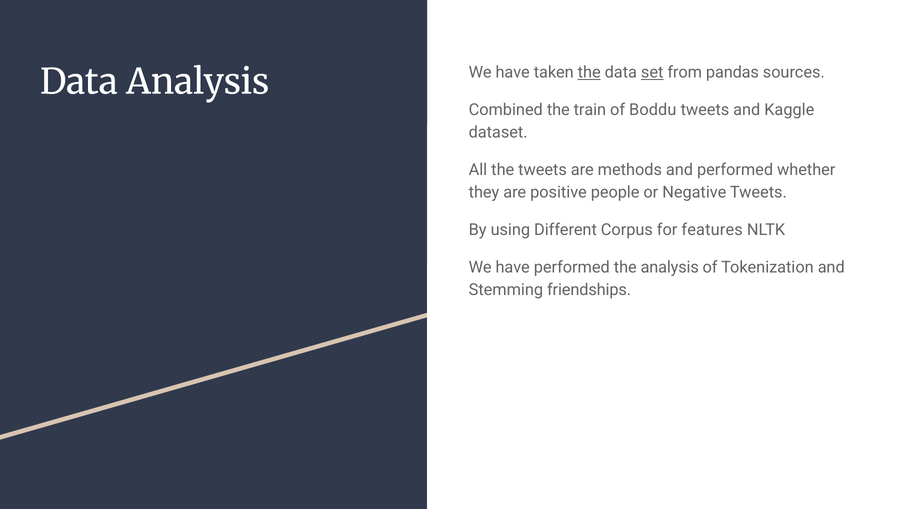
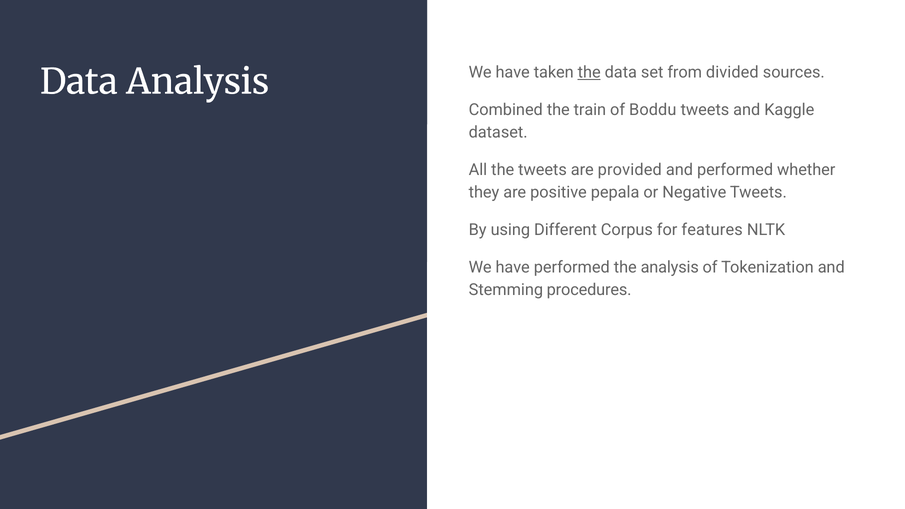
set underline: present -> none (652, 72)
pandas: pandas -> divided (732, 72)
methods: methods -> provided (630, 170)
people: people -> pepala (615, 192)
friendships: friendships -> procedures (589, 290)
